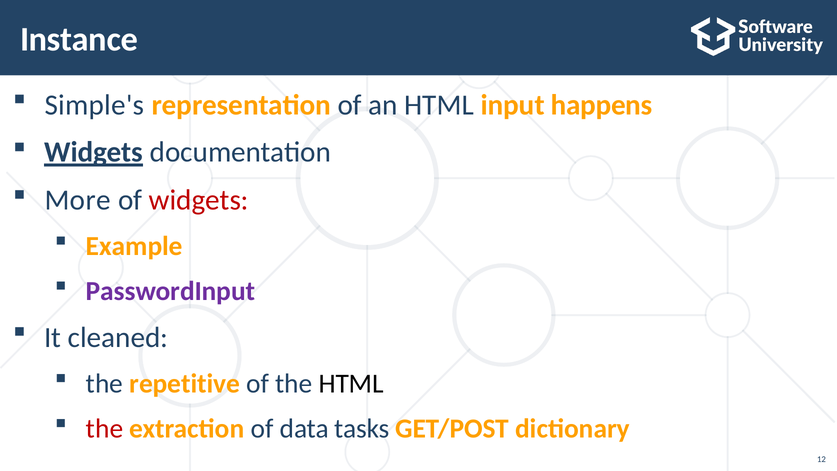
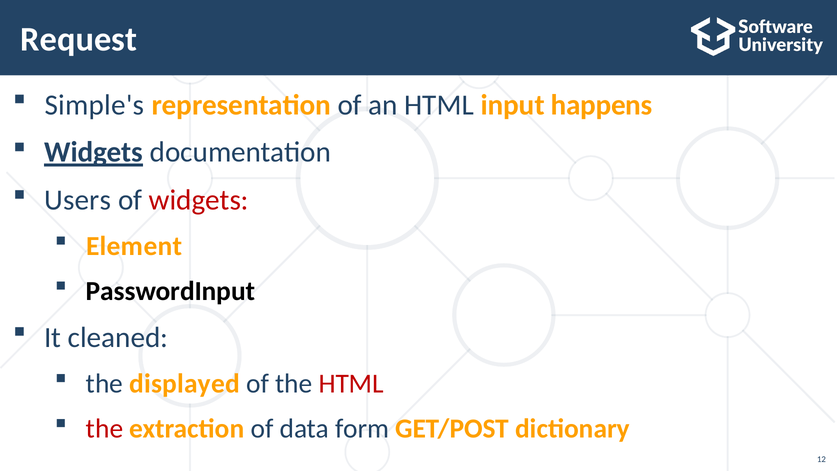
Instance: Instance -> Request (79, 40)
More: More -> Users (78, 200)
Example: Example -> Element (134, 246)
PasswordInput colour: purple -> black (171, 291)
repetitive: repetitive -> displayed (185, 383)
HTML colour: black -> red (351, 383)
tasks: tasks -> form (362, 428)
